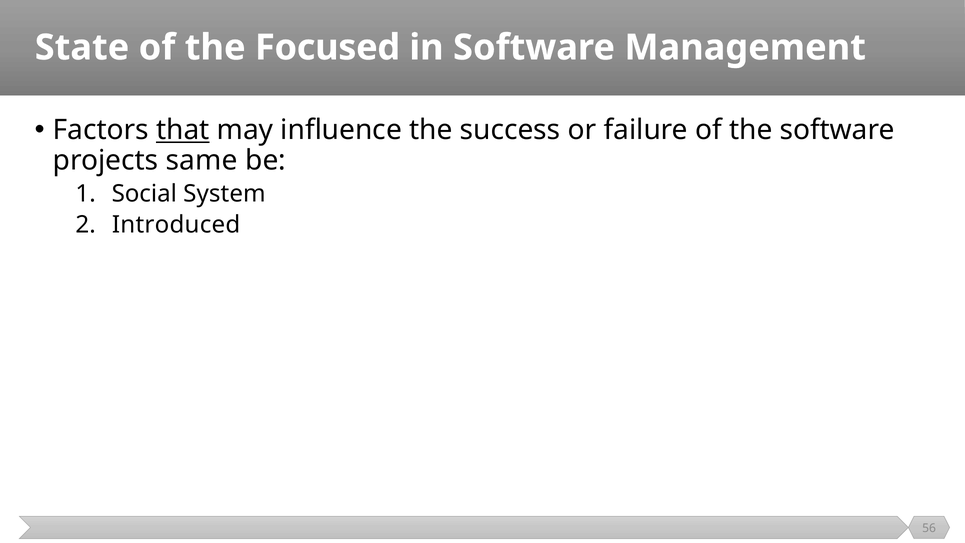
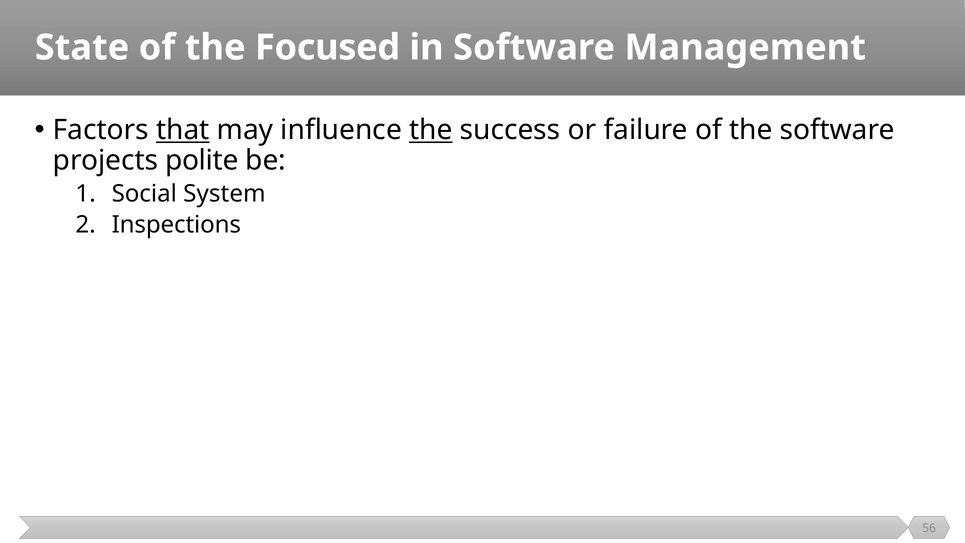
the underline: none -> present (431, 130)
same: same -> polite (202, 160)
Introduced: Introduced -> Inspections (176, 225)
